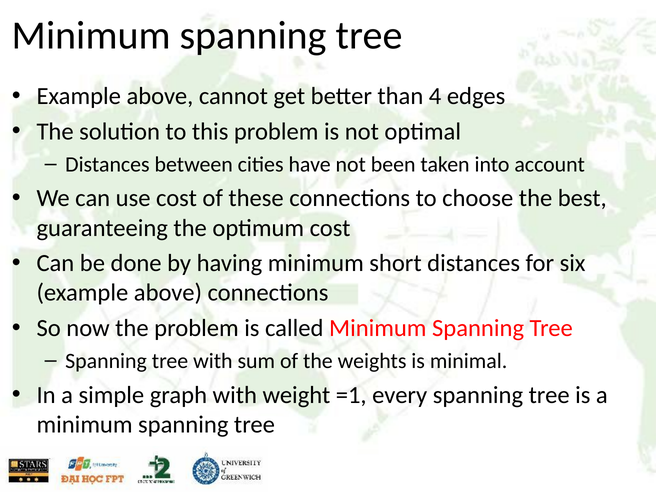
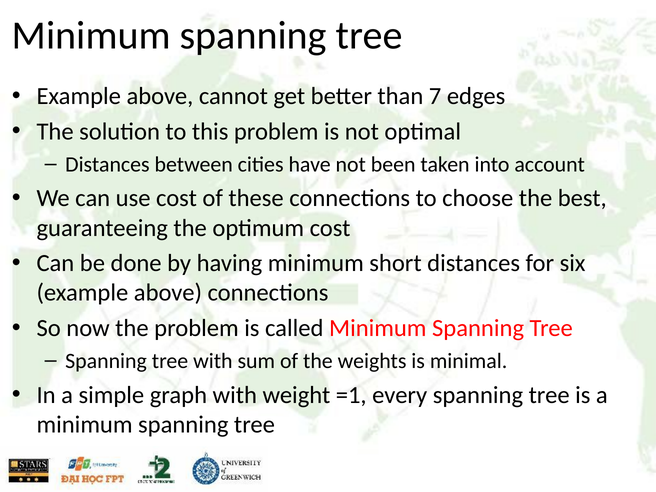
4: 4 -> 7 (435, 96)
